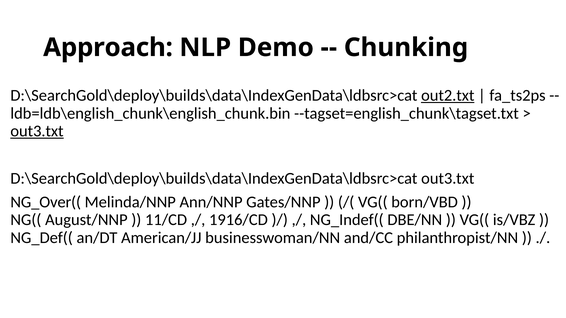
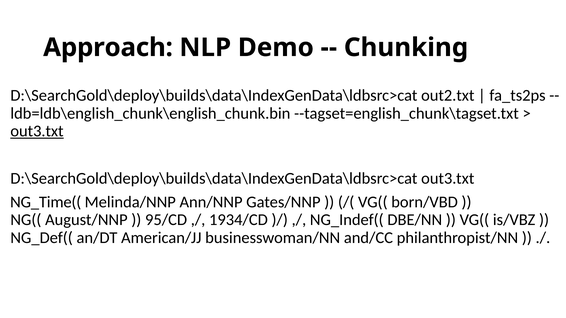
out2.txt underline: present -> none (448, 96)
NG_Over((: NG_Over(( -> NG_Time(( (46, 202)
11/CD: 11/CD -> 95/CD (166, 220)
1916/CD: 1916/CD -> 1934/CD (238, 220)
